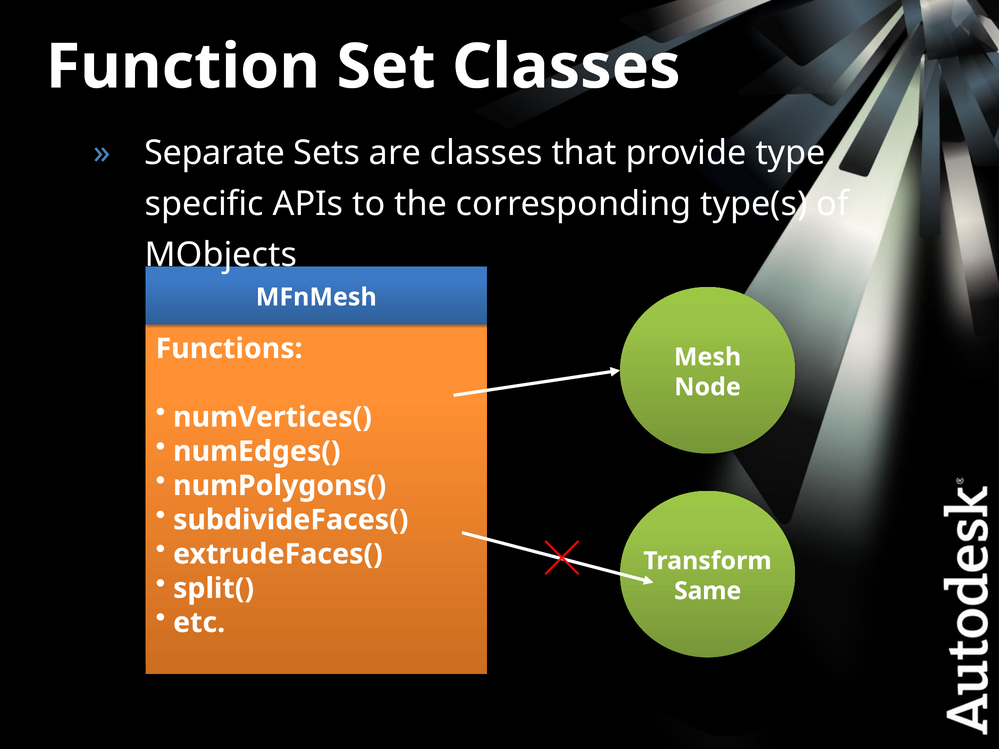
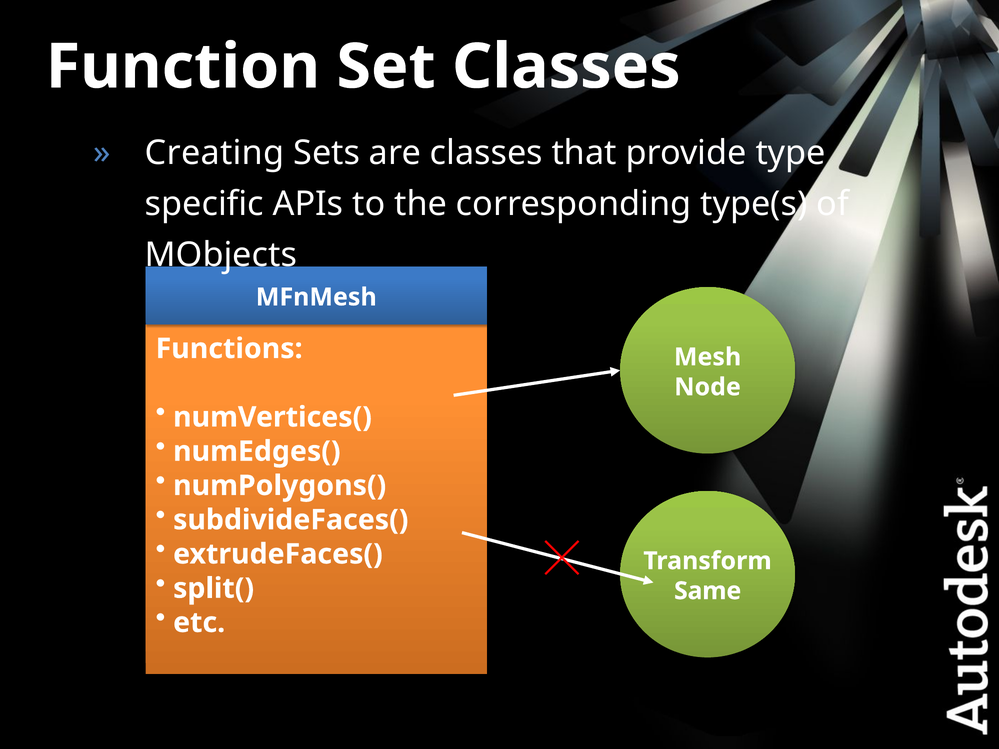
Separate: Separate -> Creating (214, 153)
